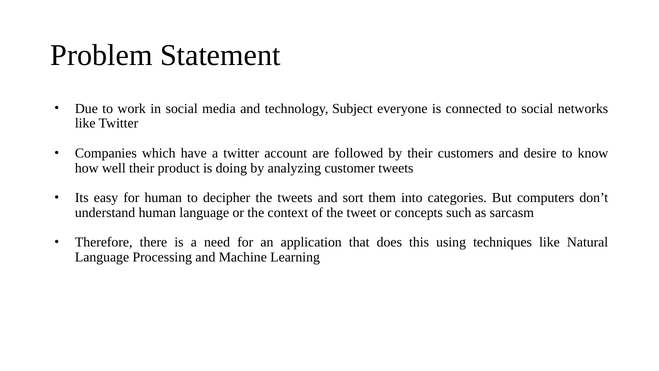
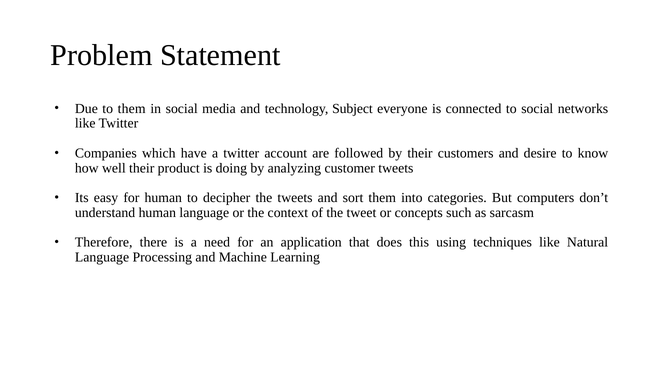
to work: work -> them (132, 109)
